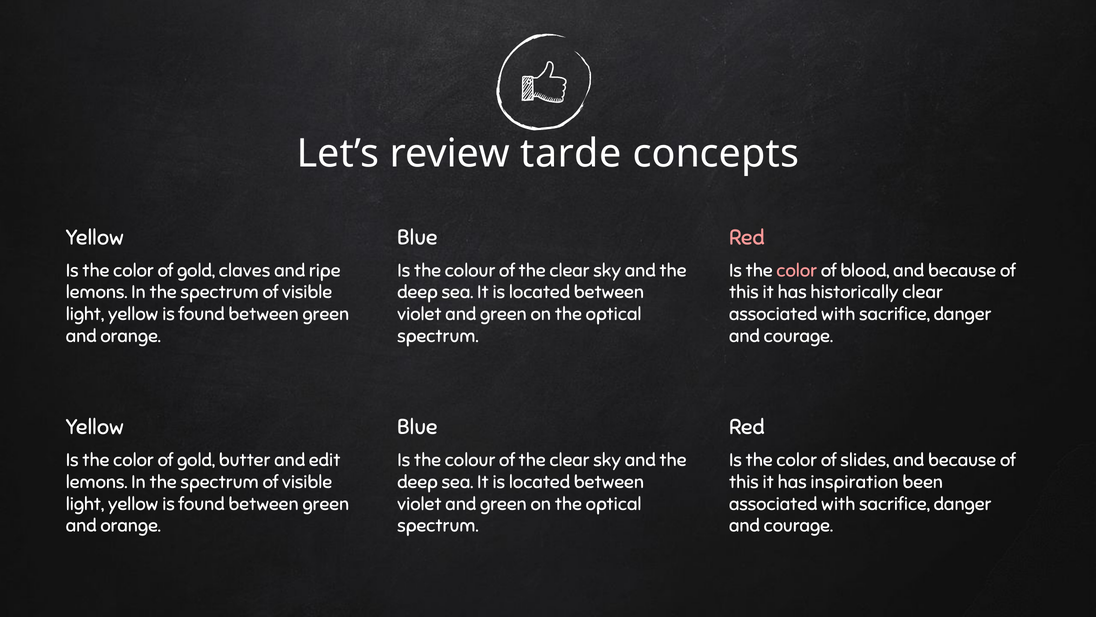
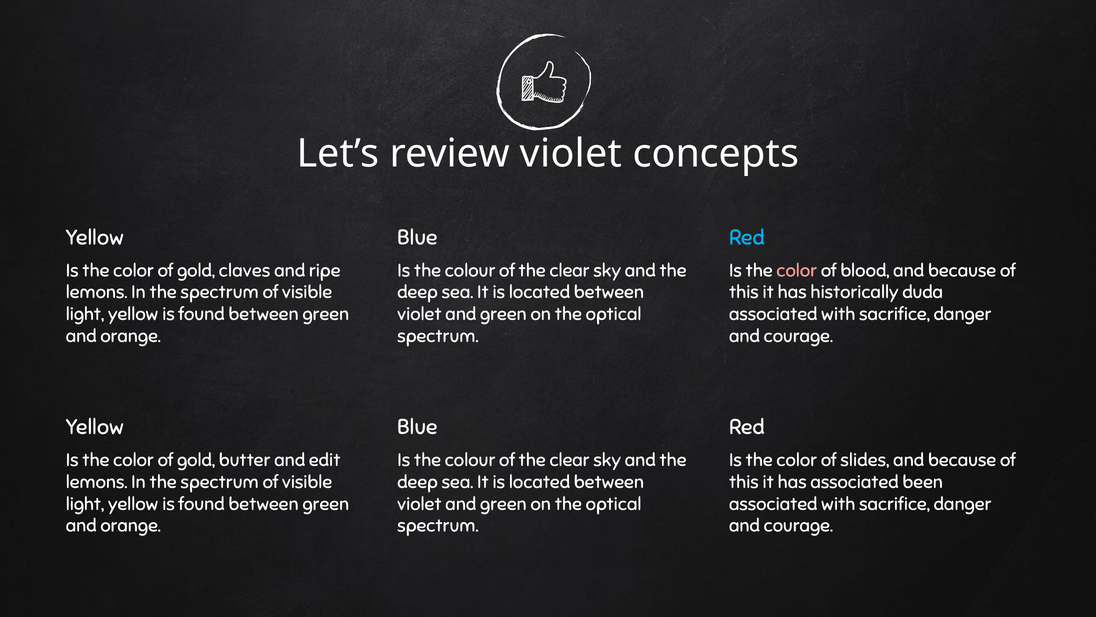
review tarde: tarde -> violet (571, 153)
Red colour: pink -> light blue (747, 238)
historically clear: clear -> duda (923, 292)
has inspiration: inspiration -> associated (855, 482)
